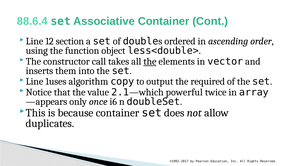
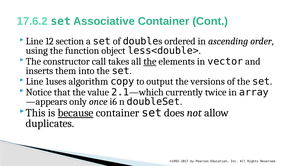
88.6.4: 88.6.4 -> 17.6.2 (32, 21)
required: required -> versions (208, 81)
powerful: powerful -> currently (184, 92)
because underline: none -> present (76, 113)
